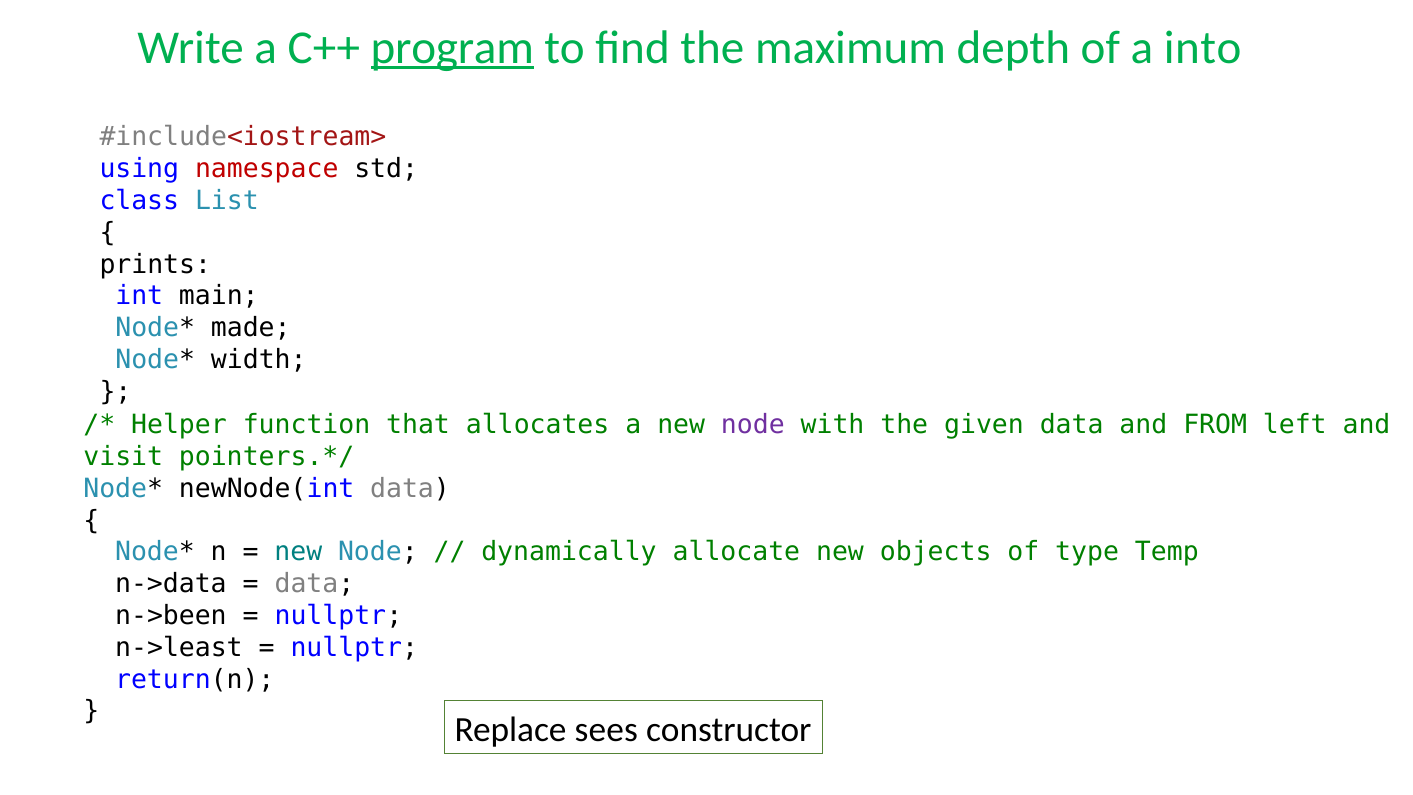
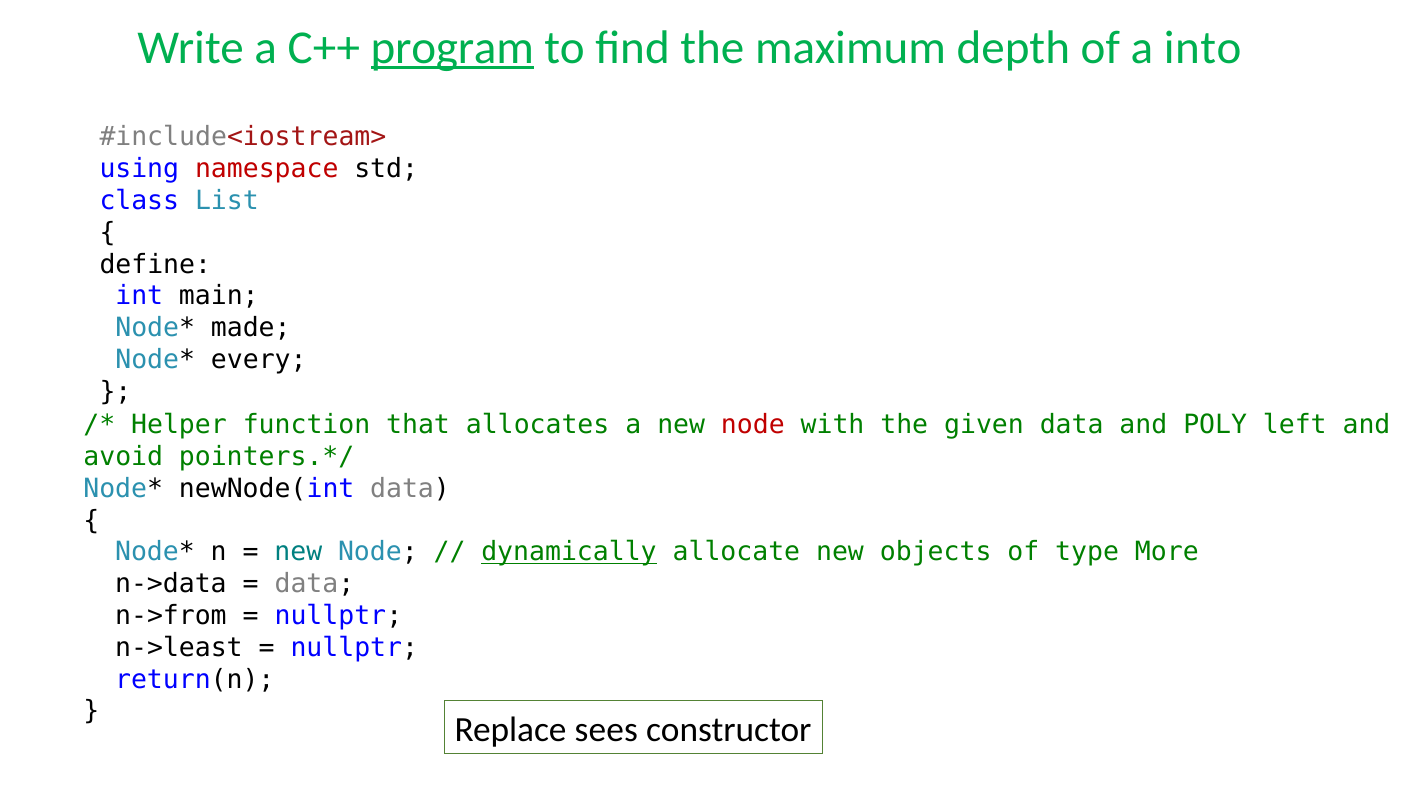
prints: prints -> define (155, 264)
width: width -> every (259, 360)
node colour: purple -> red (753, 425)
FROM: FROM -> POLY (1215, 425)
visit: visit -> avoid (123, 457)
dynamically underline: none -> present (569, 552)
Temp: Temp -> More (1167, 552)
n->been: n->been -> n->from (171, 616)
